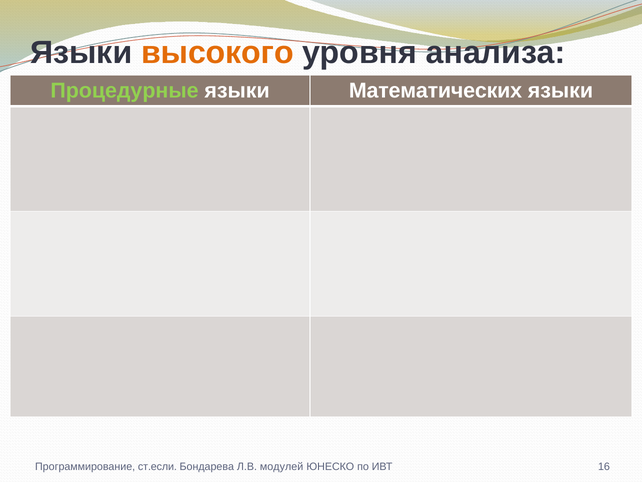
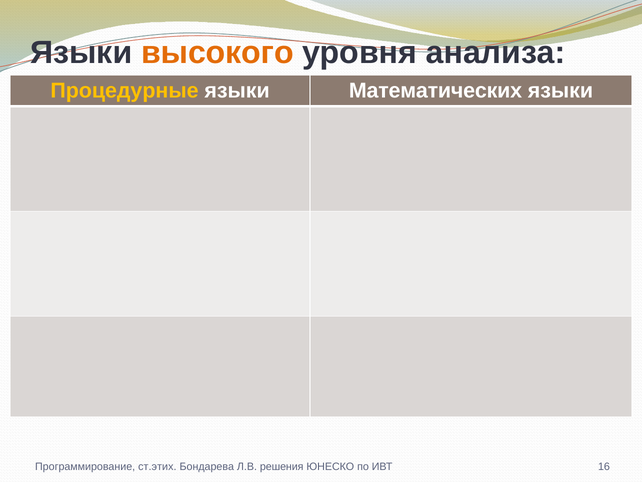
Процедурные colour: light green -> yellow (124, 91)
ст.если: ст.если -> ст.этих (157, 466)
модулей: модулей -> решения (282, 466)
